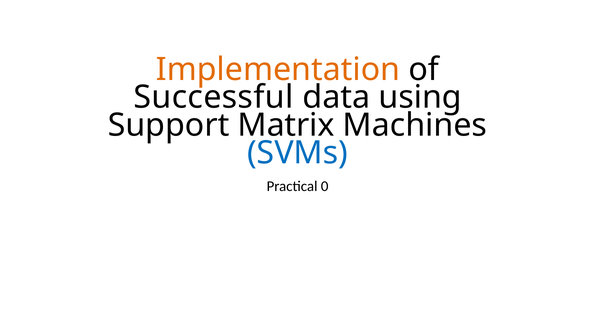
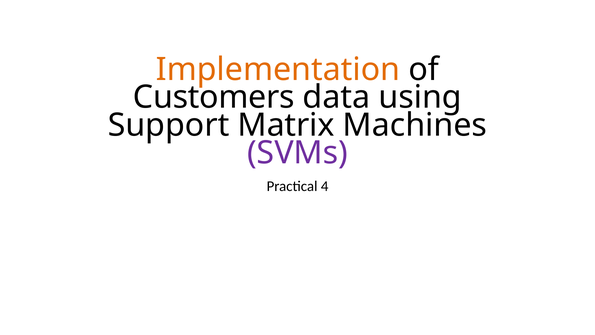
Successful: Successful -> Customers (214, 97)
SVMs colour: blue -> purple (297, 153)
0: 0 -> 4 (325, 186)
